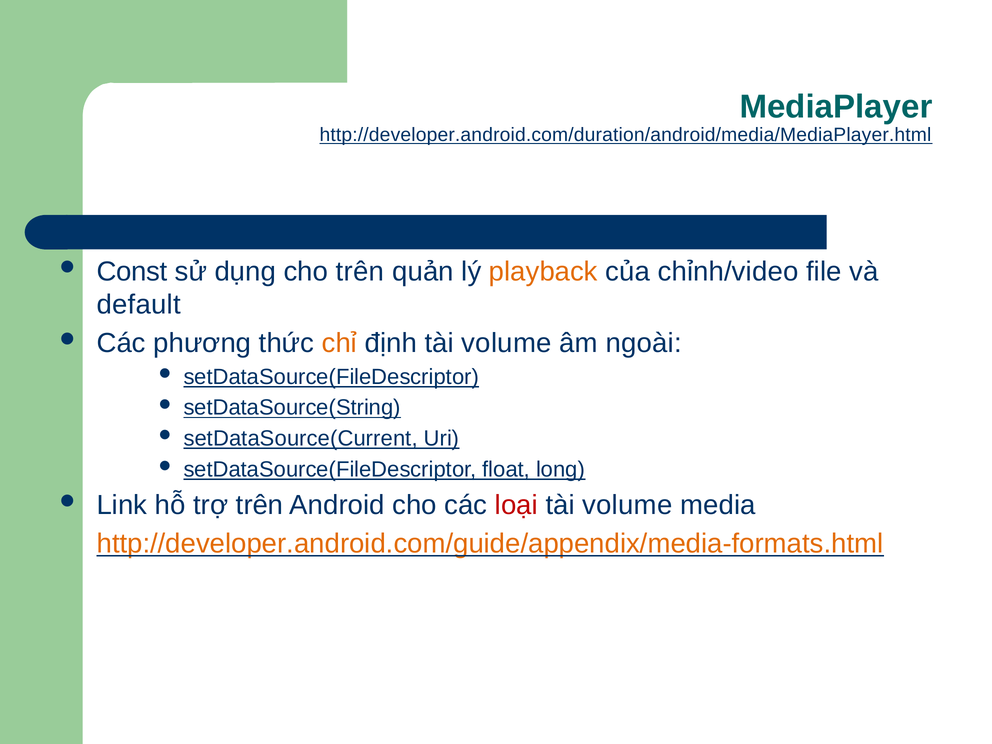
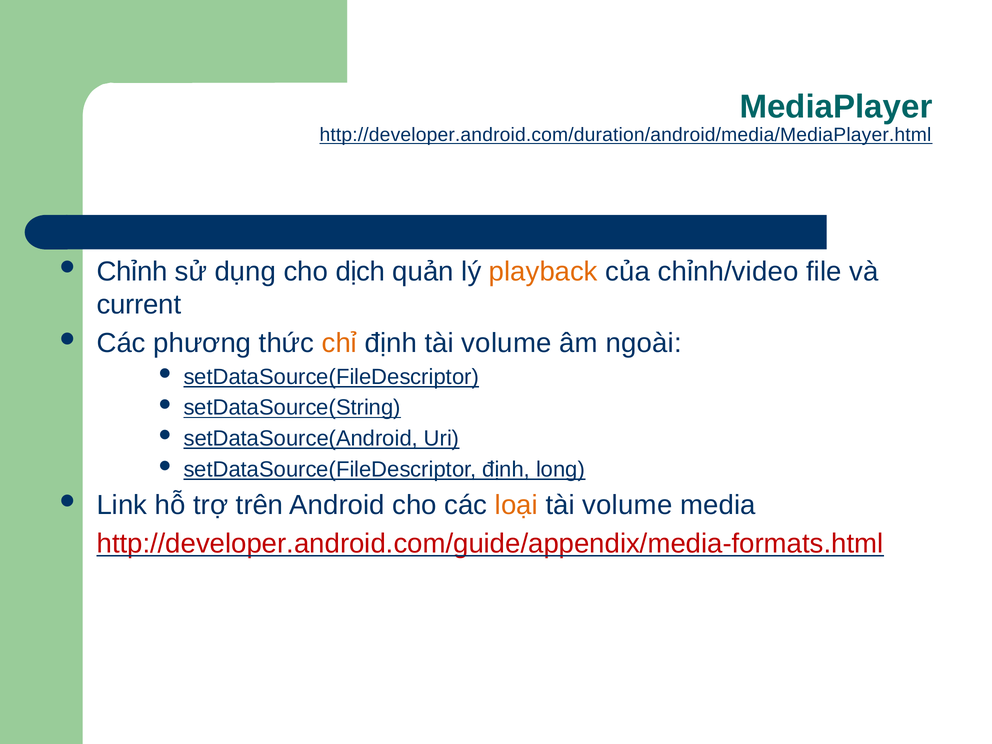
Const: Const -> Chỉnh (132, 271)
cho trên: trên -> dịch (360, 271)
default: default -> current (139, 305)
setDataSource(Current: setDataSource(Current -> setDataSource(Android (301, 439)
setDataSource(FileDescriptor float: float -> định (506, 469)
loại colour: red -> orange (516, 505)
http://developer.android.com/guide/appendix/media-formats.html colour: orange -> red (490, 544)
